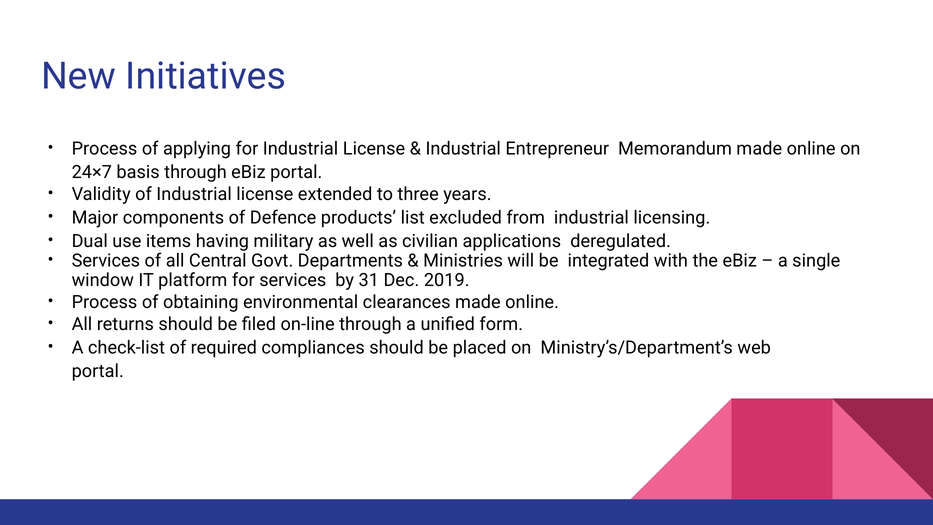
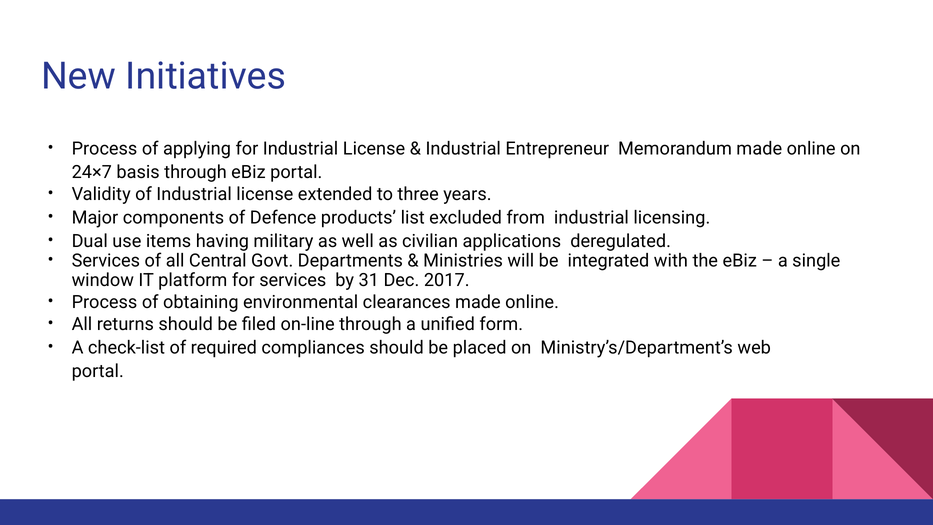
2019: 2019 -> 2017 (447, 280)
